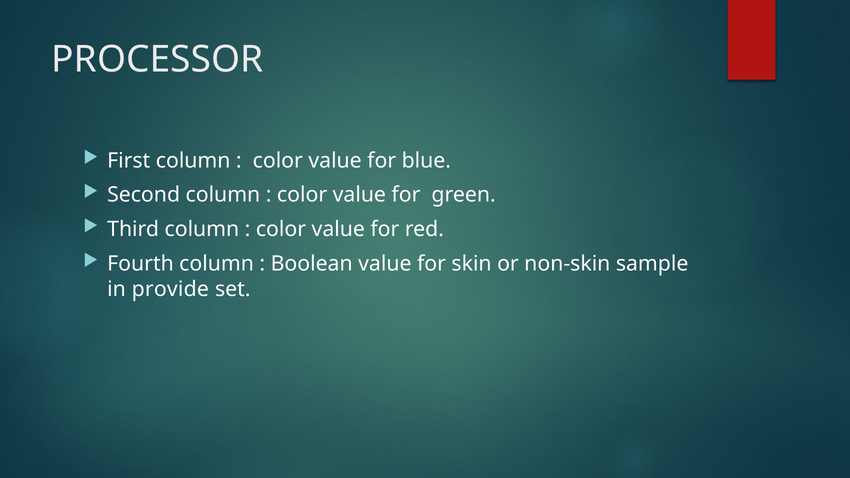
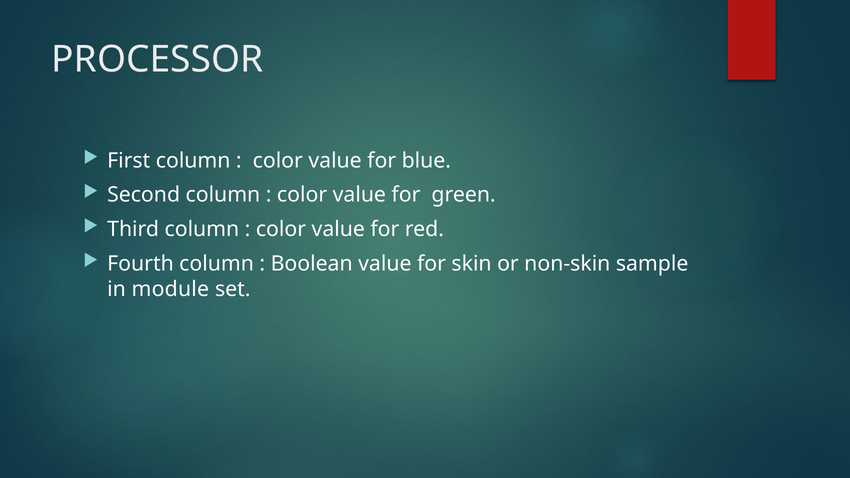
provide: provide -> module (170, 289)
